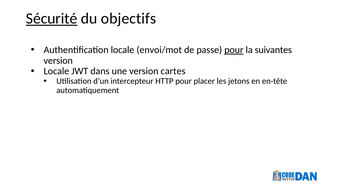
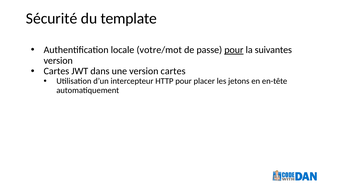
Sécurité underline: present -> none (52, 19)
objectifs: objectifs -> template (129, 19)
envoi/mot: envoi/mot -> votre/mot (159, 50)
Locale: Locale -> Cartes (56, 71)
